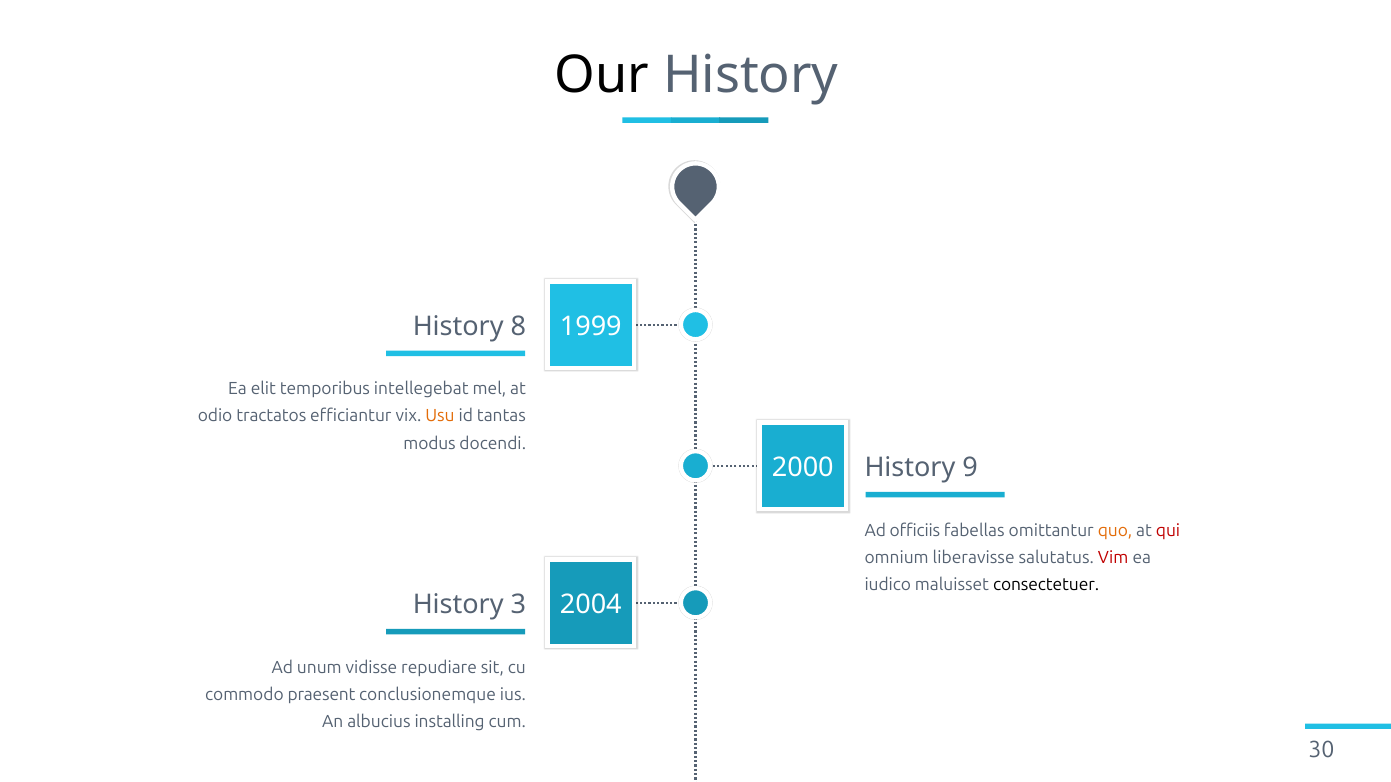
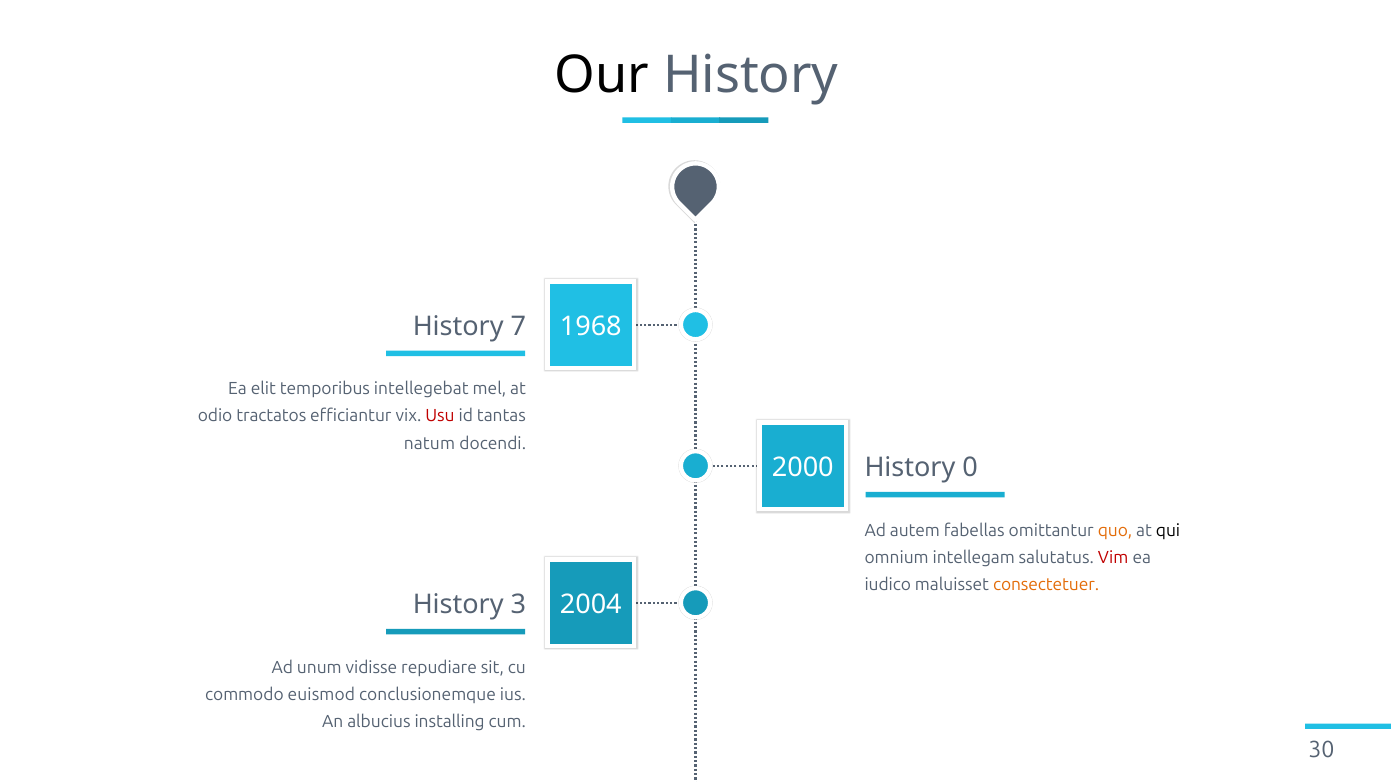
8: 8 -> 7 (518, 327)
1999: 1999 -> 1968 (591, 327)
Usu colour: orange -> red (440, 416)
modus: modus -> natum (429, 444)
9: 9 -> 0 (970, 468)
officiis: officiis -> autem (915, 531)
qui colour: red -> black (1168, 531)
liberavisse: liberavisse -> intellegam (974, 558)
consectetuer colour: black -> orange (1046, 585)
praesent: praesent -> euismod (321, 695)
